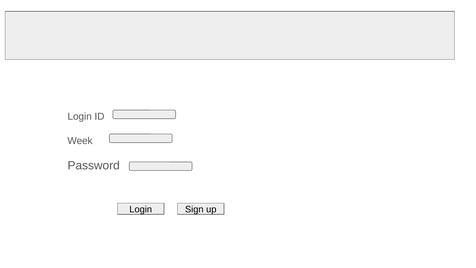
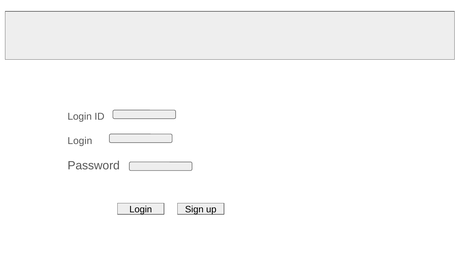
Week: Week -> Login (80, 141)
